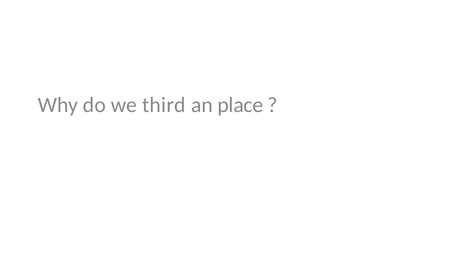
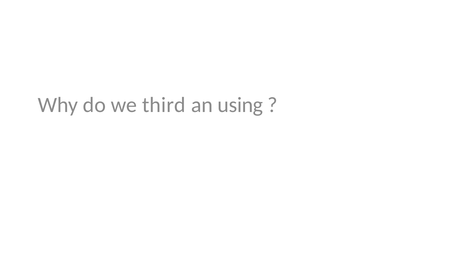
place: place -> using (240, 105)
